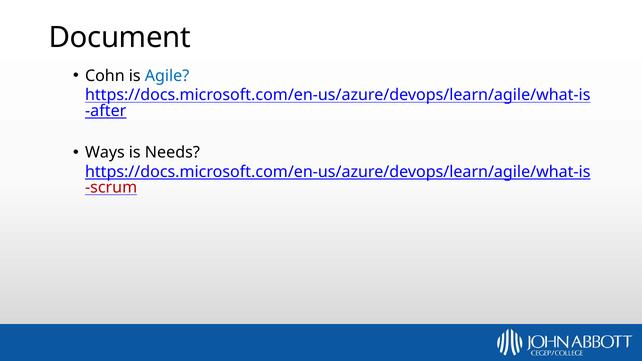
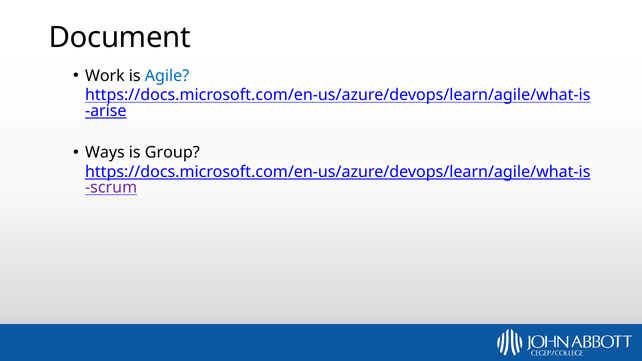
Cohn: Cohn -> Work (105, 76)
after: after -> arise (106, 111)
Needs: Needs -> Group (172, 153)
scrum colour: red -> purple (111, 188)
